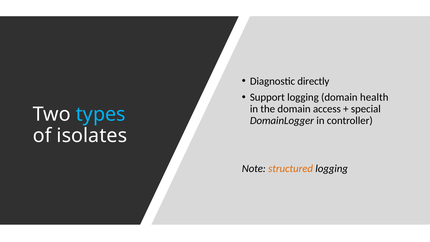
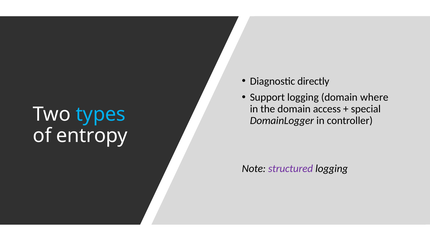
health: health -> where (374, 97)
isolates: isolates -> entropy (92, 135)
structured colour: orange -> purple (291, 169)
